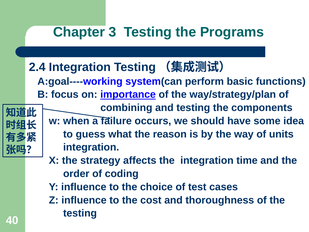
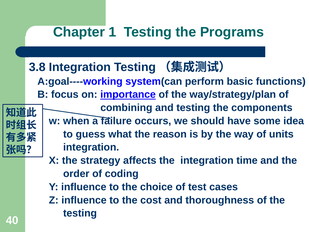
3: 3 -> 1 (113, 32)
2.4: 2.4 -> 3.8 (37, 67)
